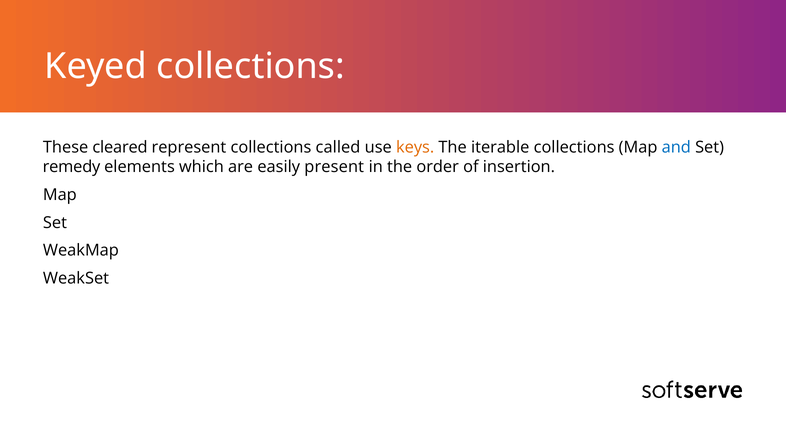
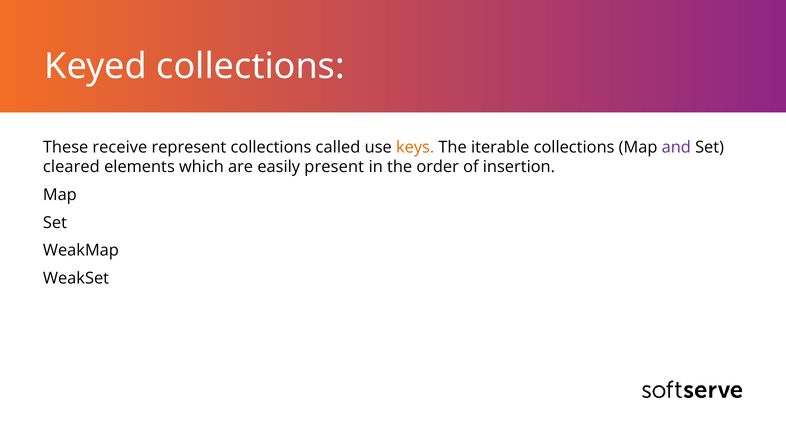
cleared: cleared -> receive (120, 147)
and colour: blue -> purple (676, 147)
remedy: remedy -> cleared (71, 167)
